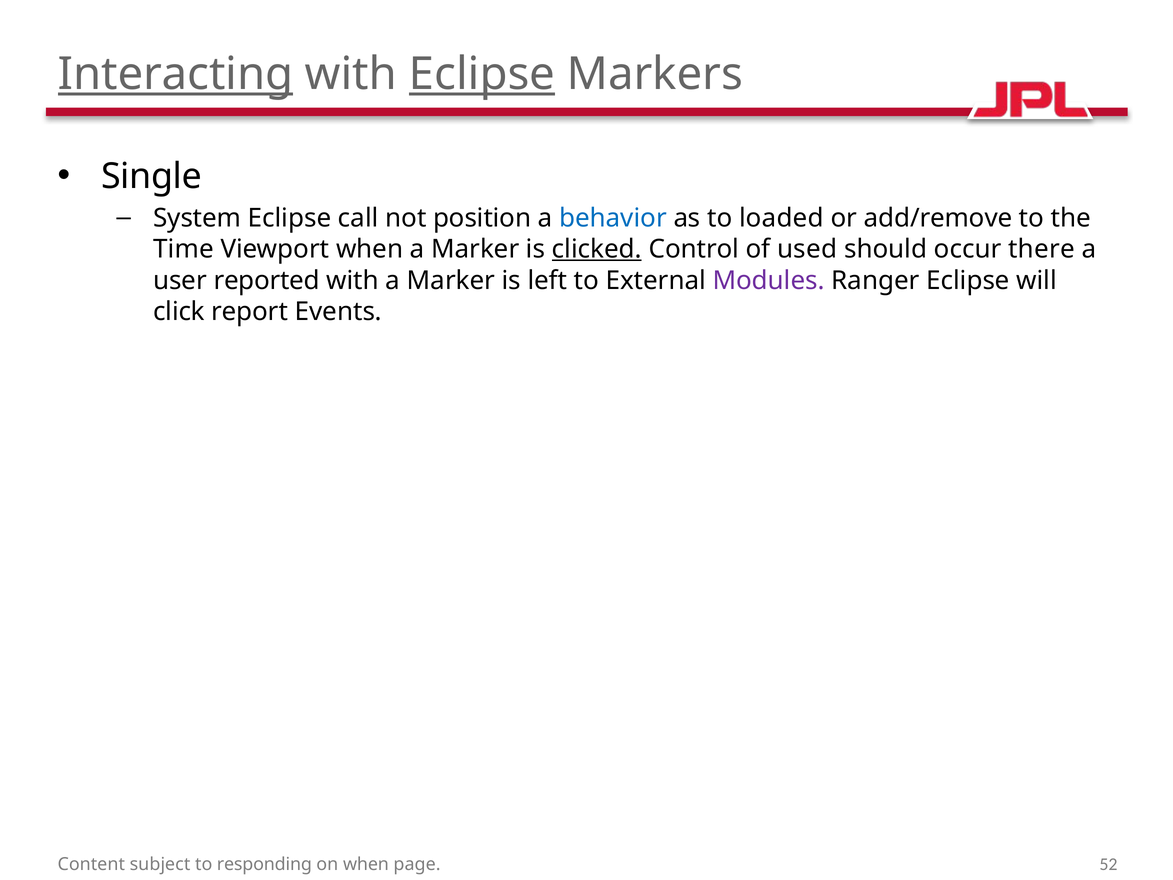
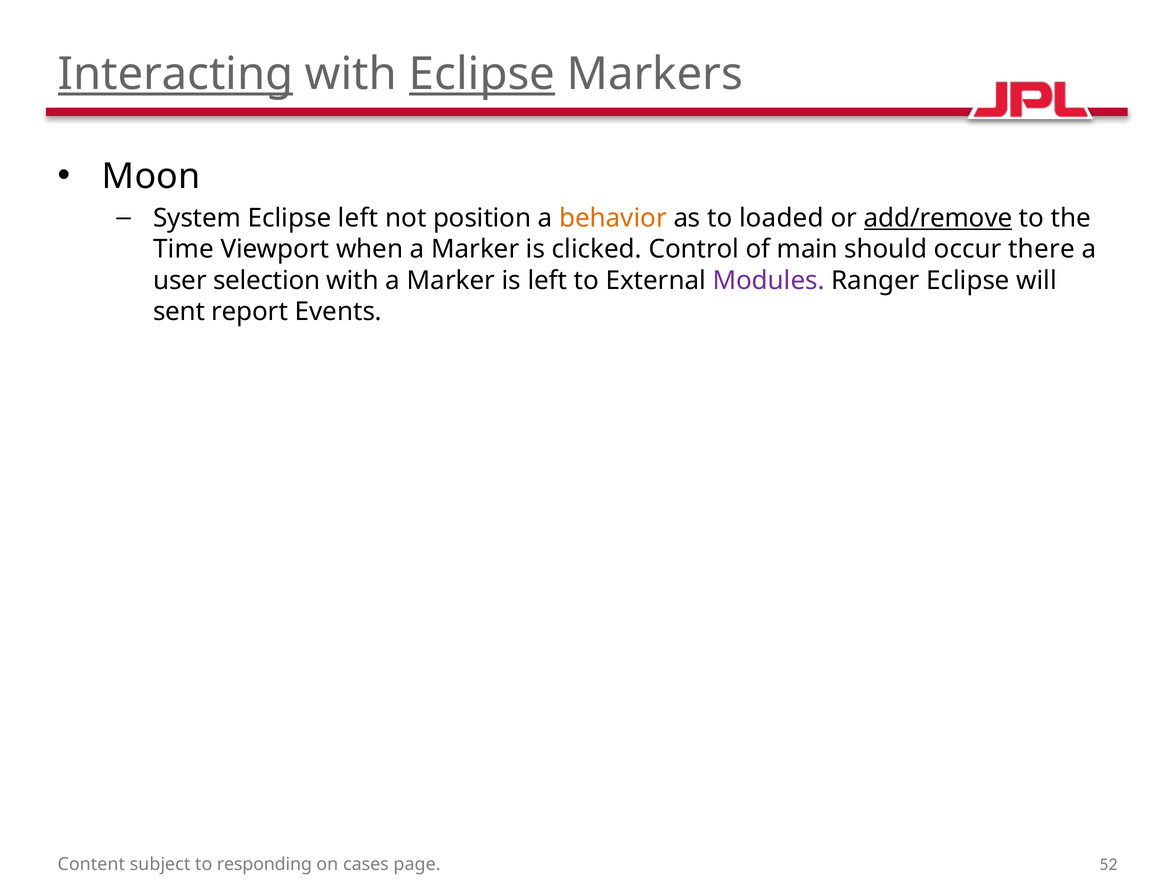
Single: Single -> Moon (151, 176)
Eclipse call: call -> left (358, 218)
behavior colour: blue -> orange (613, 218)
add/remove underline: none -> present (938, 218)
clicked underline: present -> none (597, 249)
used: used -> main (807, 249)
reported: reported -> selection (267, 280)
click: click -> sent (179, 312)
on when: when -> cases (366, 864)
